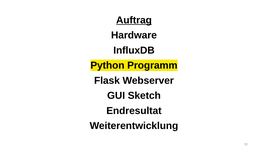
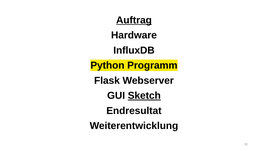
Sketch underline: none -> present (144, 96)
